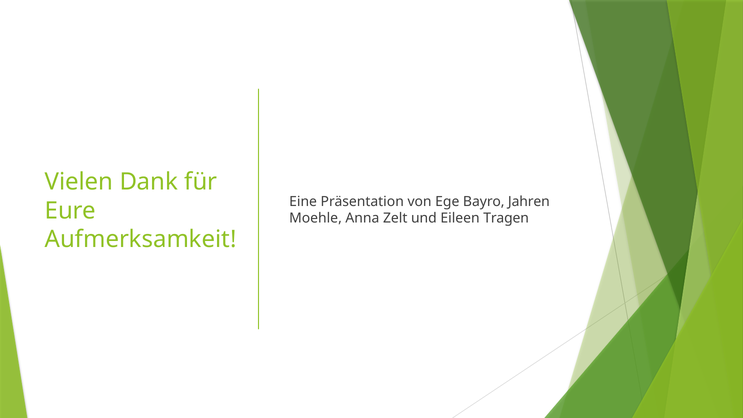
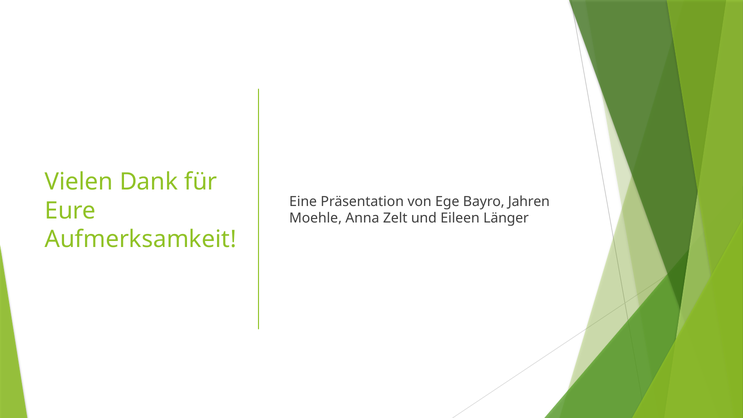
Tragen: Tragen -> Länger (506, 218)
